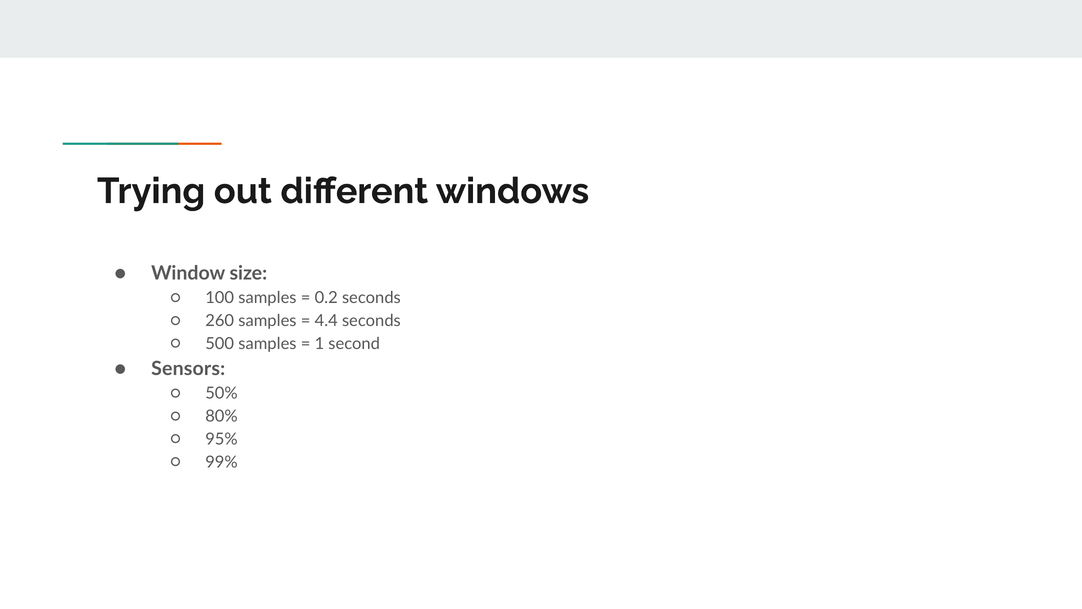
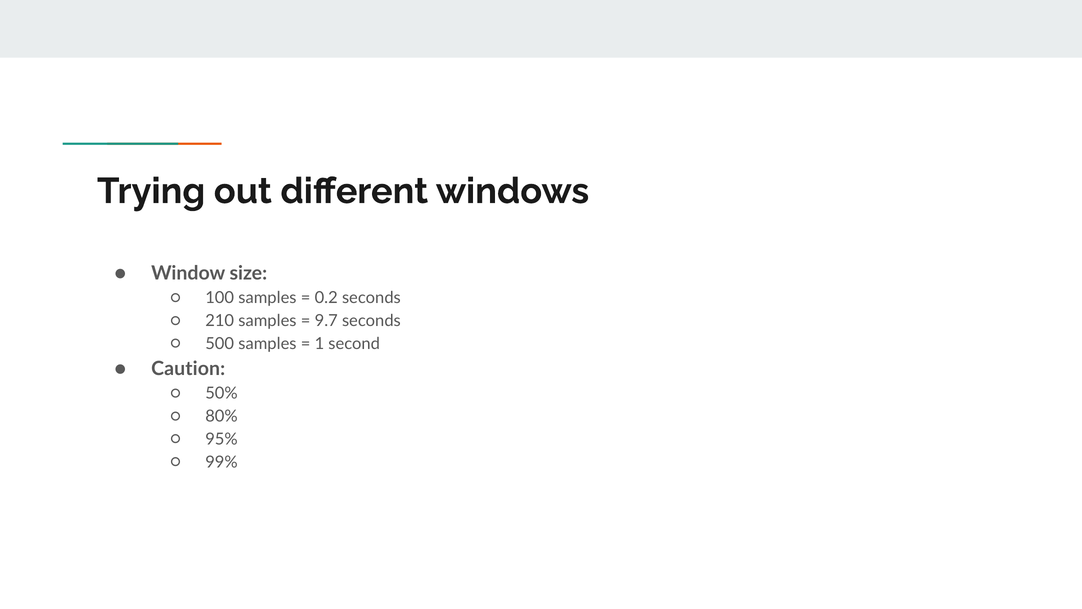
260: 260 -> 210 (220, 321)
4.4: 4.4 -> 9.7 (326, 321)
Sensors: Sensors -> Caution (188, 369)
